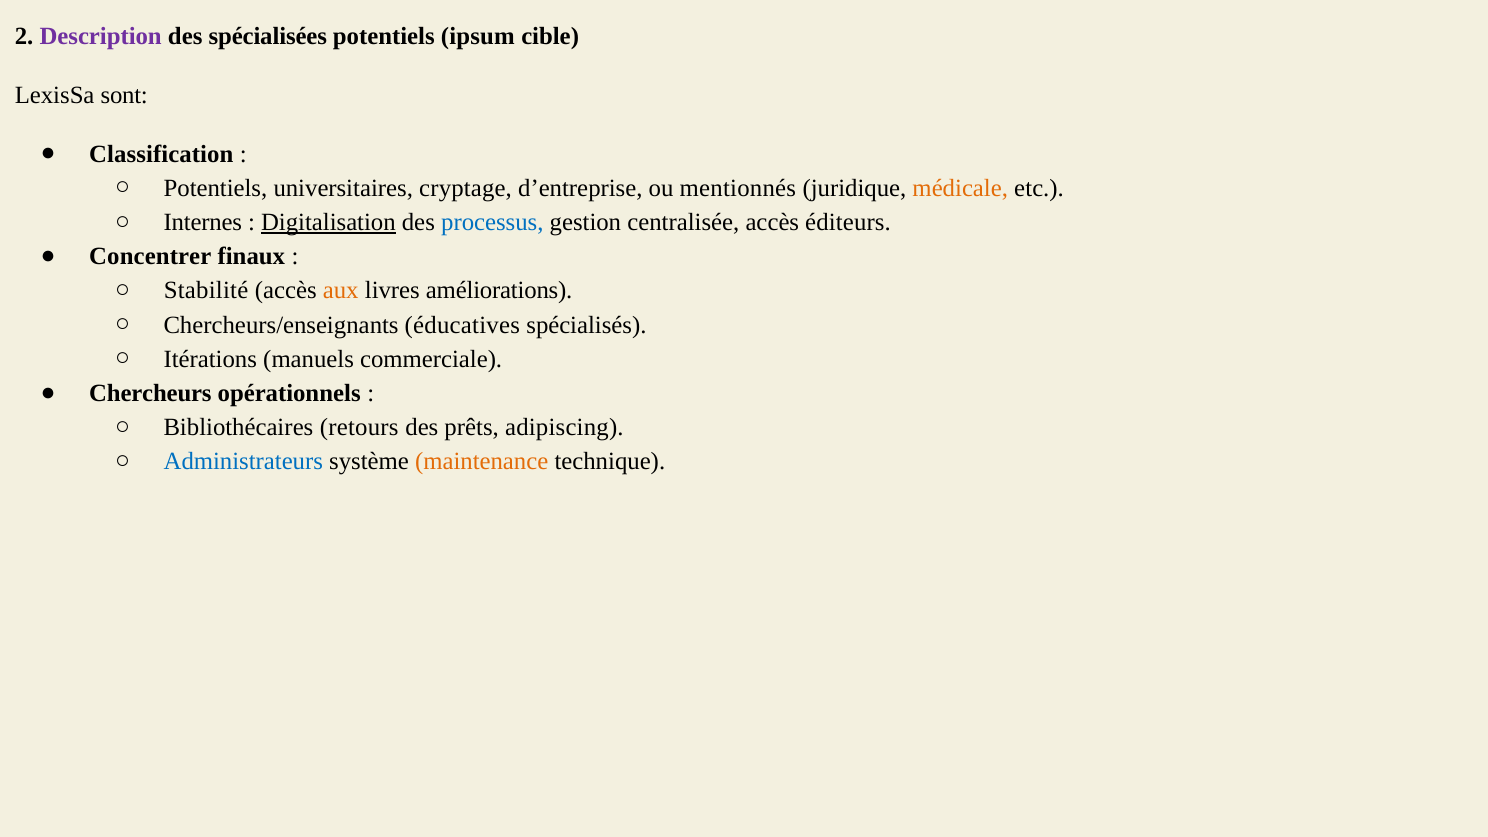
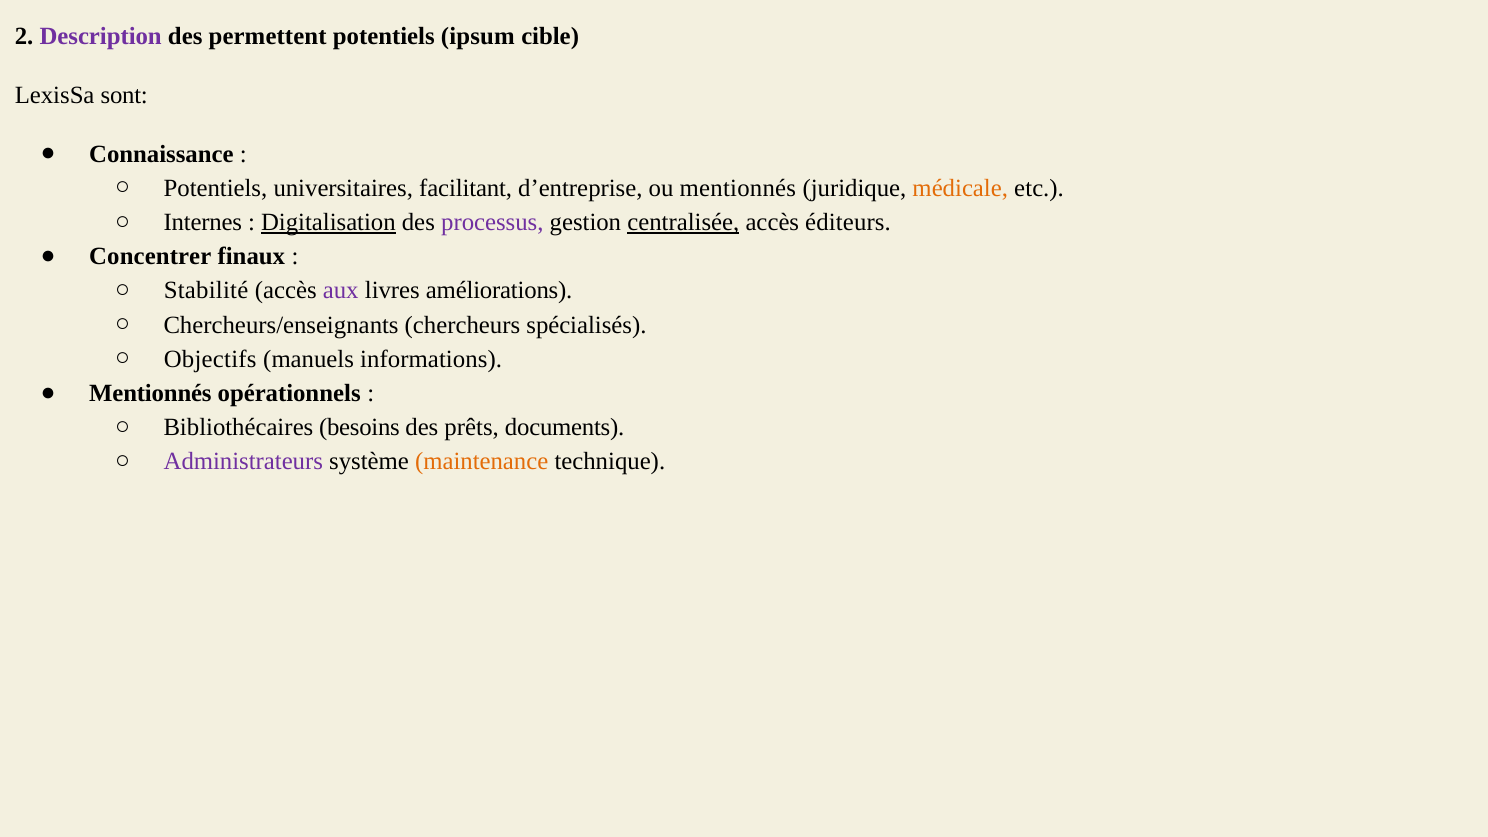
spécialisées: spécialisées -> permettent (268, 36)
Classification: Classification -> Connaissance (161, 154)
cryptage: cryptage -> facilitant (466, 188)
processus colour: blue -> purple (492, 222)
centralisée underline: none -> present (683, 222)
aux colour: orange -> purple (341, 291)
éducatives: éducatives -> chercheurs (462, 325)
Itérations: Itérations -> Objectifs (210, 359)
commerciale: commerciale -> informations (431, 359)
Chercheurs: Chercheurs -> Mentionnés (150, 393)
retours: retours -> besoins (359, 428)
adipiscing: adipiscing -> documents (565, 428)
Administrateurs colour: blue -> purple (243, 462)
